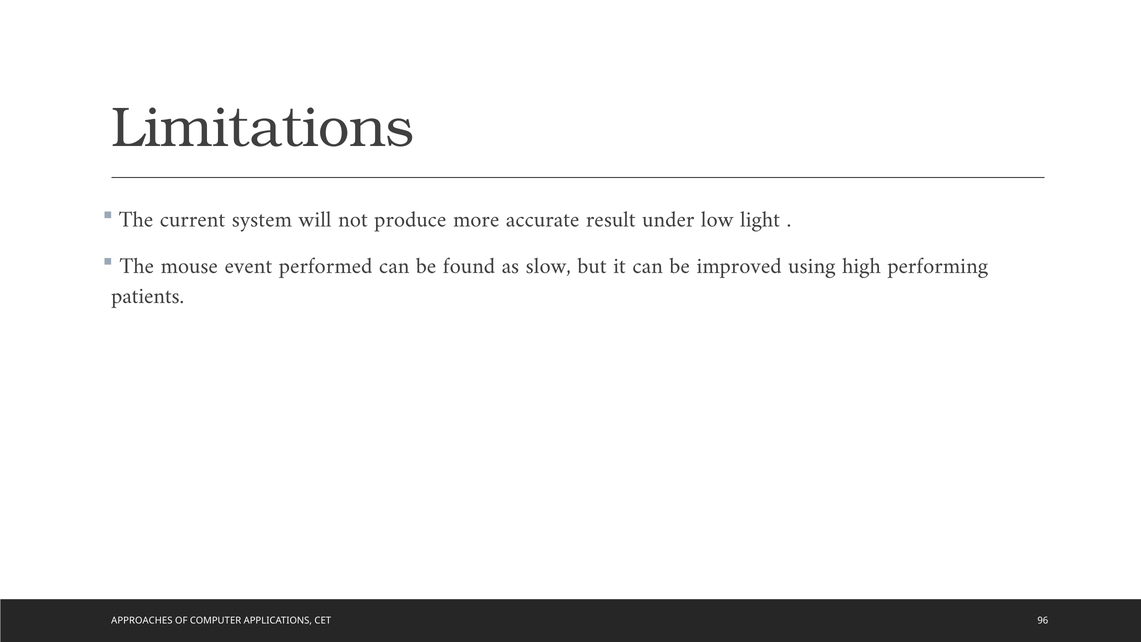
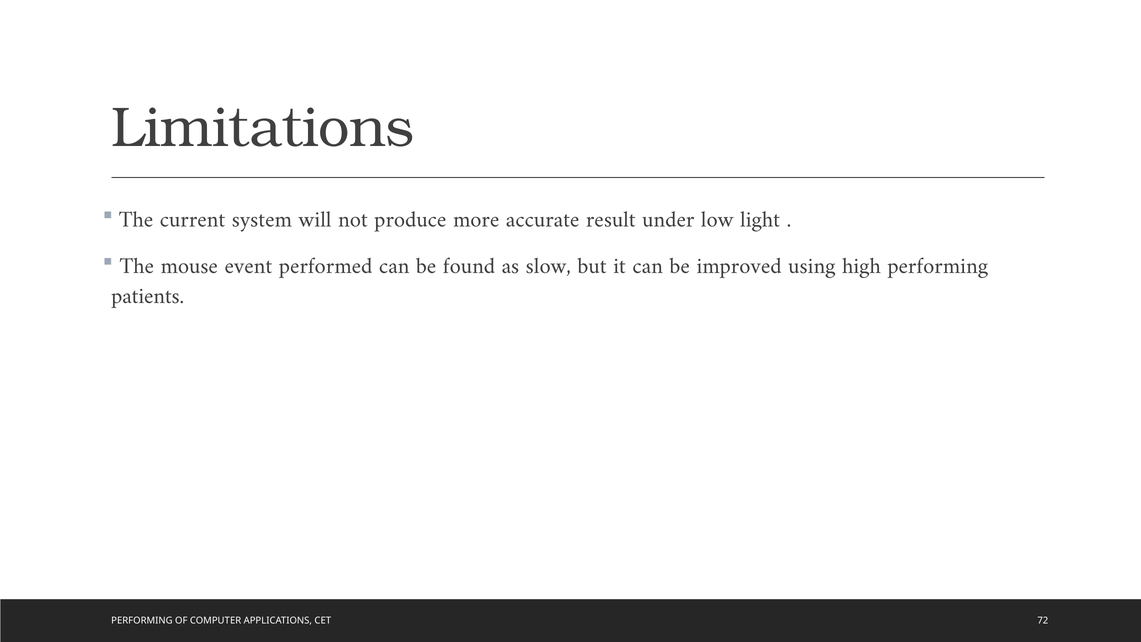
APPROACHES: APPROACHES -> PERFORMING (142, 620)
96: 96 -> 72 (1043, 620)
